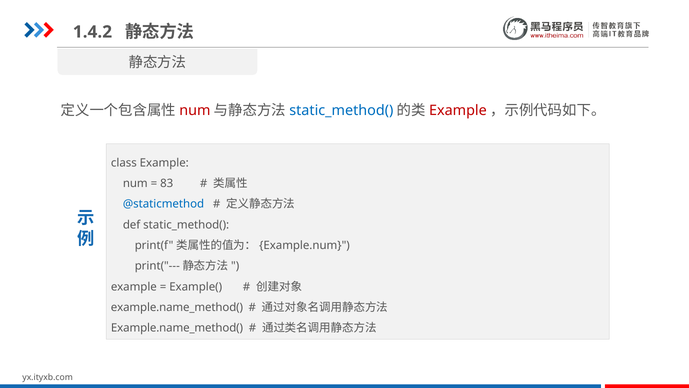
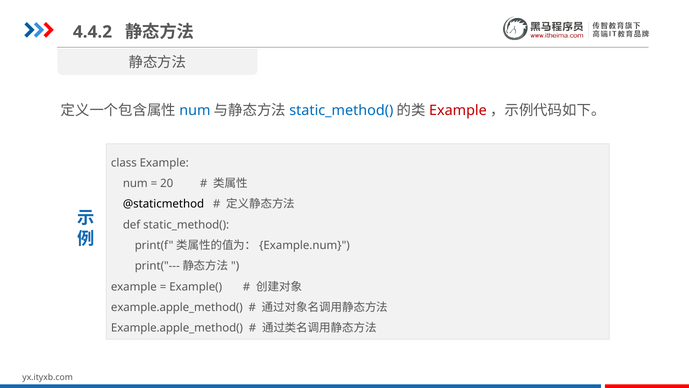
1.4.2: 1.4.2 -> 4.4.2 (92, 32)
num colour: red -> blue (195, 110)
83: 83 -> 20 (167, 183)
@staticmethod colour: blue -> black (163, 204)
example.name_method(: example.name_method( -> example.apple_method( (177, 307)
Example.name_method(: Example.name_method( -> Example.apple_method( (177, 328)
